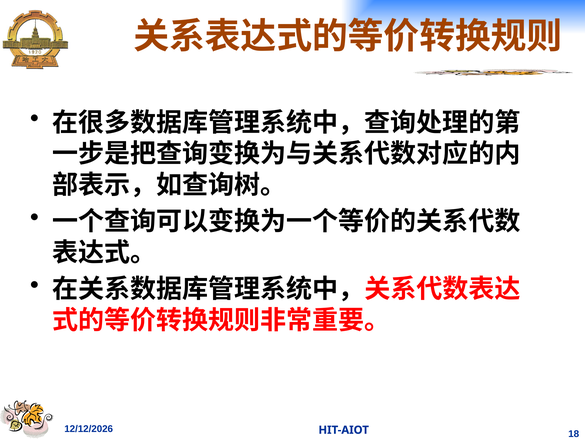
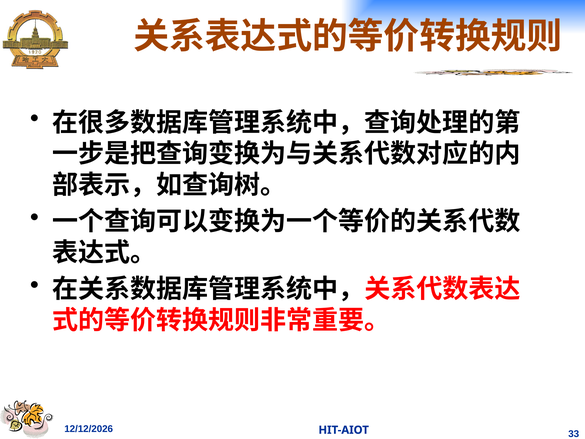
18: 18 -> 33 (574, 434)
